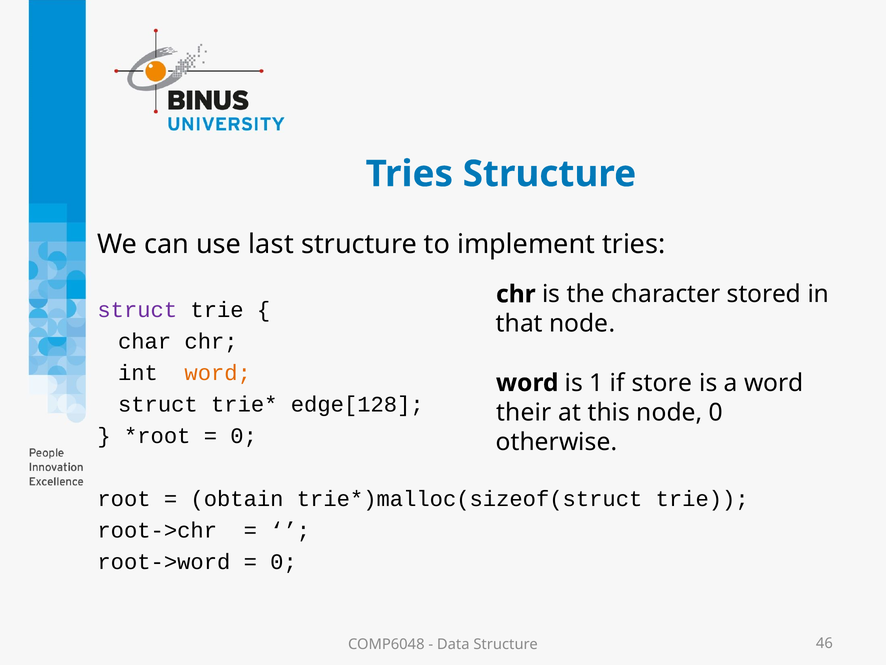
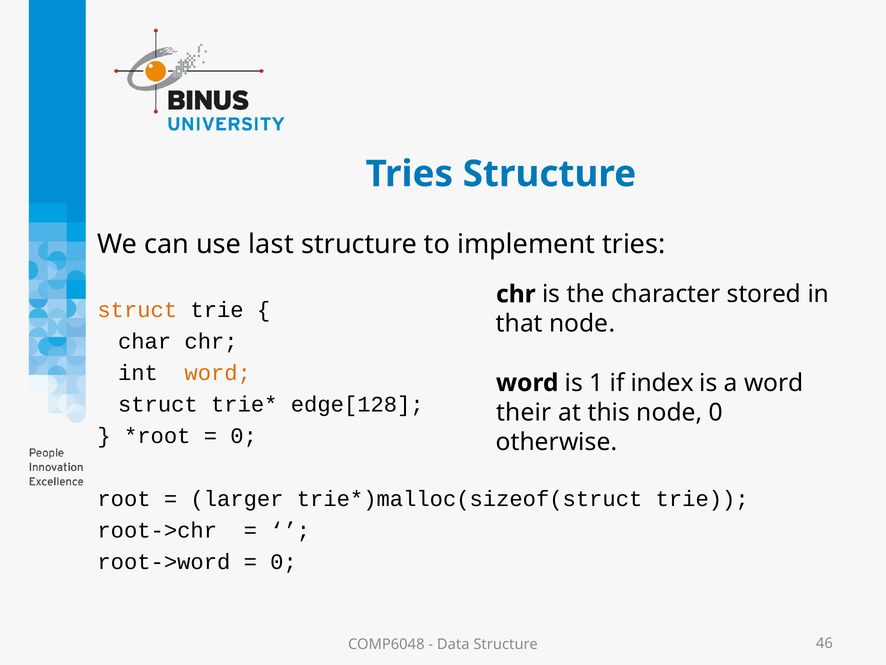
struct colour: purple -> orange (137, 310)
store: store -> index (662, 383)
obtain: obtain -> larger (237, 499)
